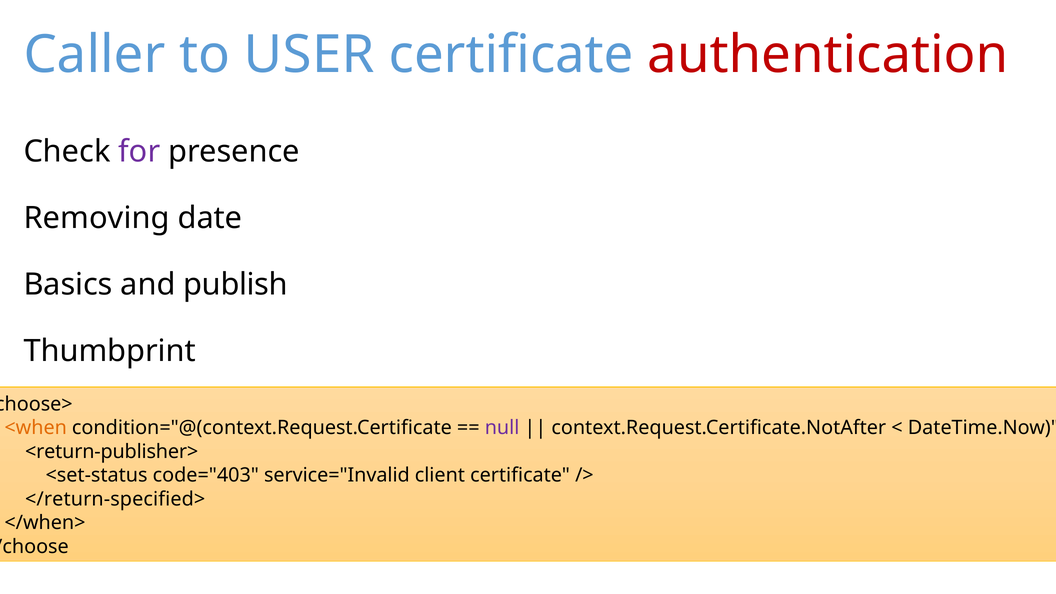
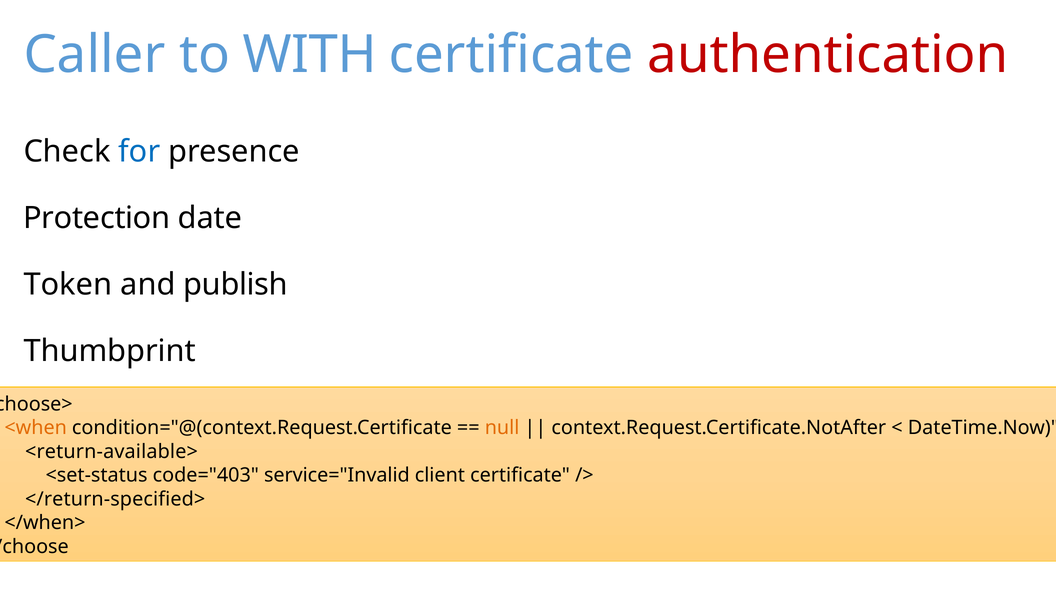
USER: USER -> WITH (310, 55)
for colour: purple -> blue (139, 152)
Removing: Removing -> Protection (97, 218)
Basics: Basics -> Token (68, 285)
null colour: purple -> orange (502, 428)
<return-publisher>: <return-publisher> -> <return-available> (111, 452)
